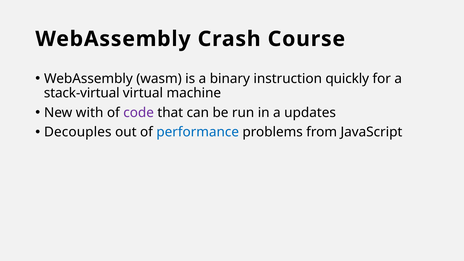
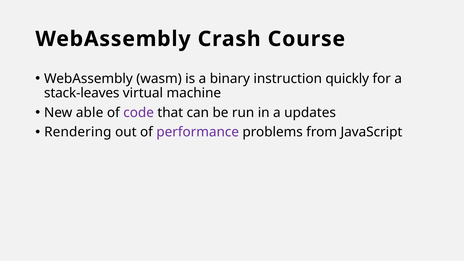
stack-virtual: stack-virtual -> stack-leaves (82, 93)
with: with -> able (90, 113)
Decouples: Decouples -> Rendering (78, 132)
performance colour: blue -> purple (198, 132)
